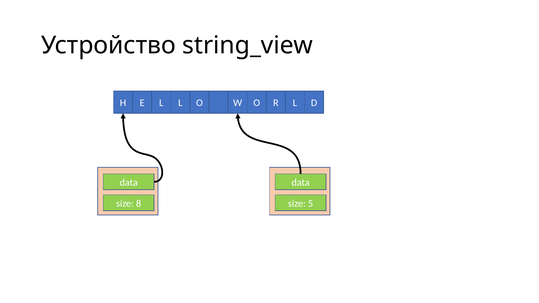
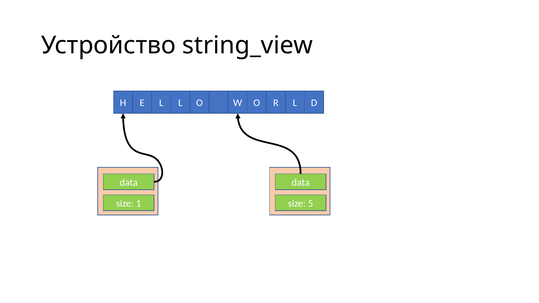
8: 8 -> 1 (139, 204)
